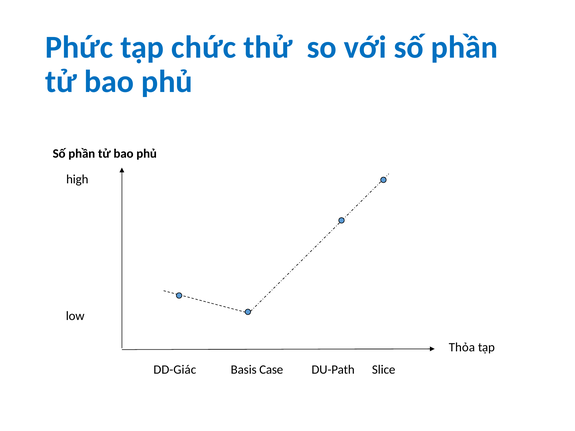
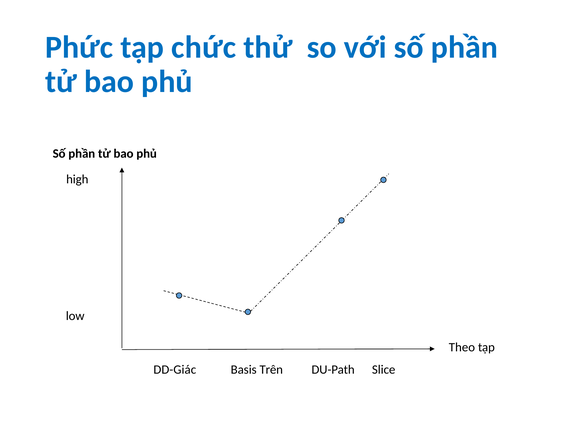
Thỏa: Thỏa -> Theo (462, 348)
Case: Case -> Trên (271, 370)
